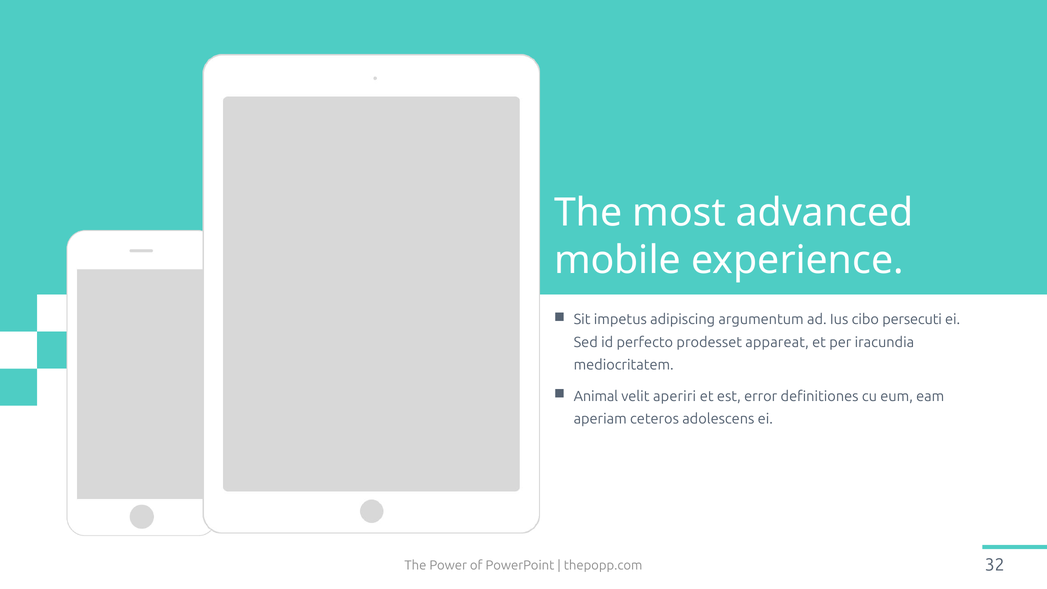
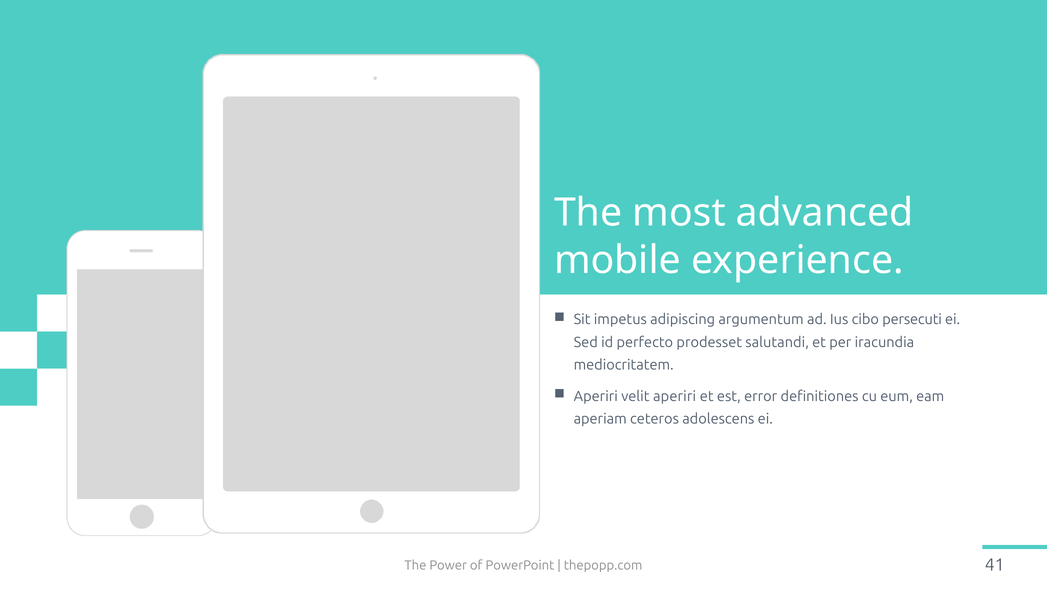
appareat: appareat -> salutandi (777, 342)
Animal: Animal -> Aperiri (596, 396)
32: 32 -> 41 (995, 565)
